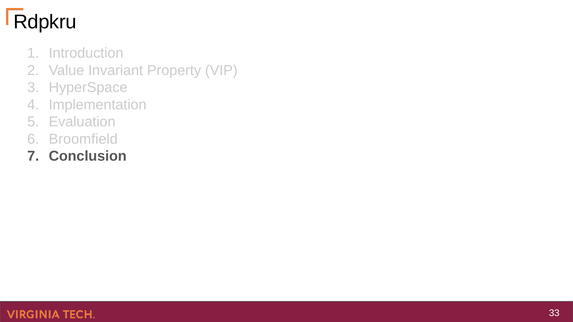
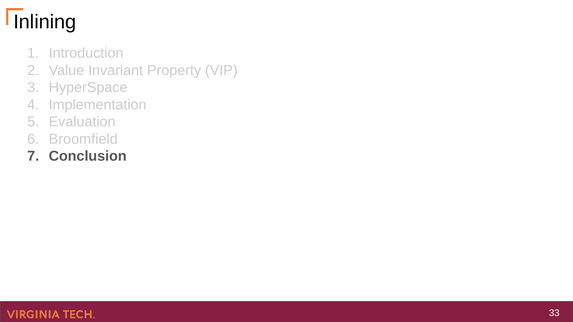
Rdpkru: Rdpkru -> Inlining (45, 22)
